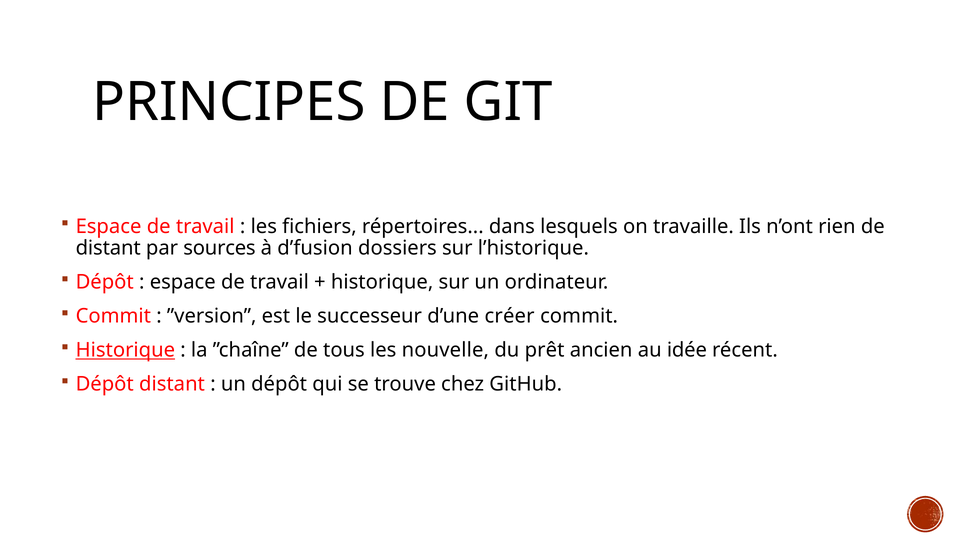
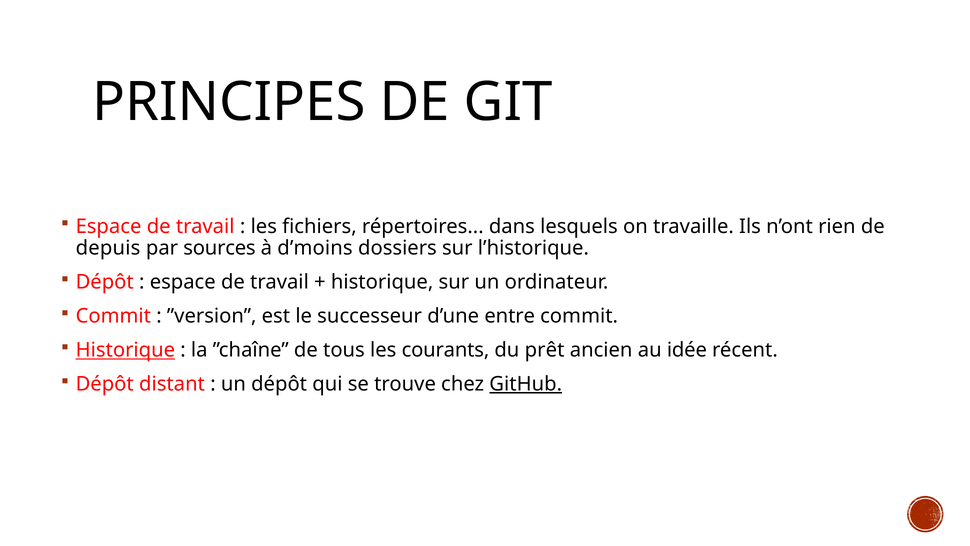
distant: distant -> depuis (108, 248)
d’fusion: d’fusion -> d’moins (315, 248)
créer: créer -> entre (510, 316)
nouvelle: nouvelle -> courants (445, 350)
GitHub underline: none -> present (526, 384)
